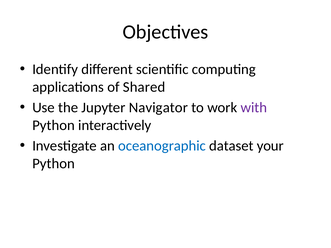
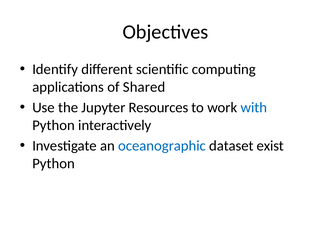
Navigator: Navigator -> Resources (158, 108)
with colour: purple -> blue (254, 108)
your: your -> exist (270, 146)
